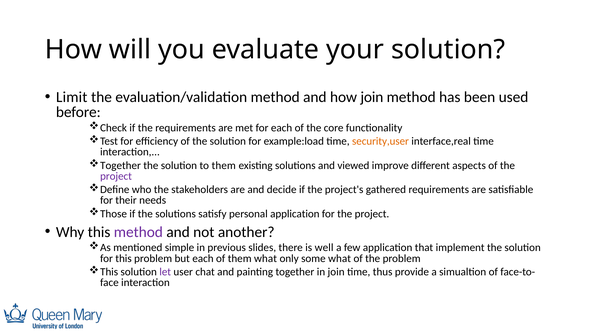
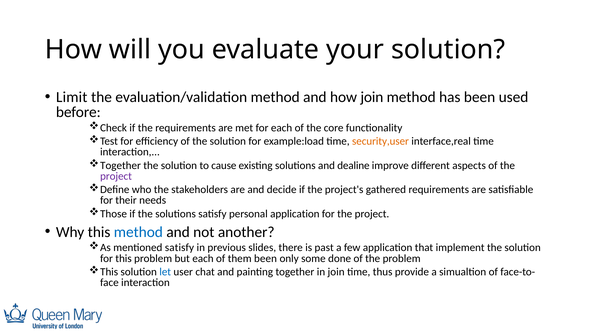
to them: them -> cause (224, 166)
viewed: viewed -> dealine (353, 166)
method colour: purple -> blue (138, 232)
mentioned simple: simple -> satisfy (179, 248)
well: well -> past (324, 248)
them what: what -> been (265, 259)
some what: what -> done (340, 259)
let colour: purple -> blue (165, 272)
